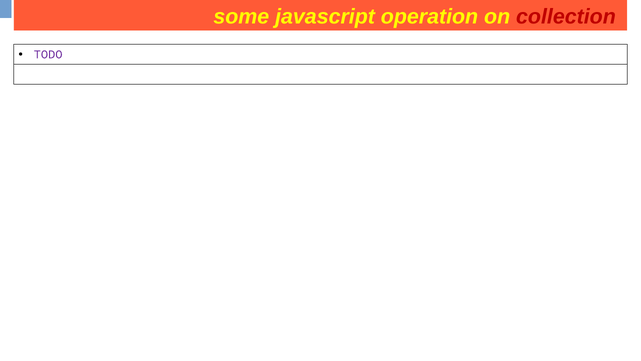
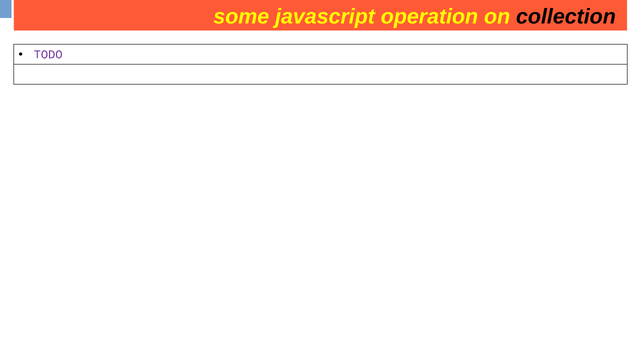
collection colour: red -> black (566, 17)
